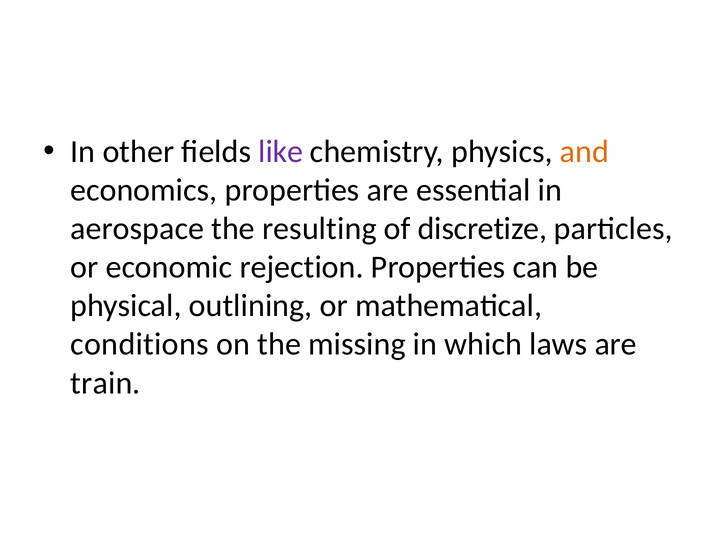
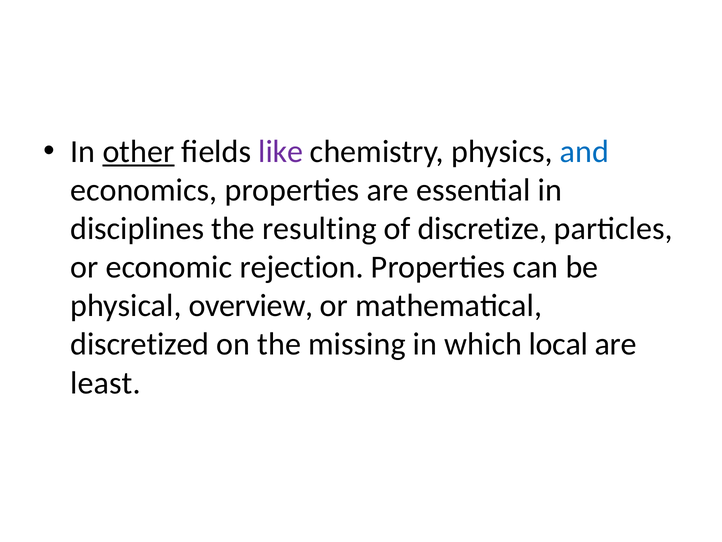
other underline: none -> present (138, 151)
and colour: orange -> blue (584, 151)
aerospace: aerospace -> disciplines (137, 228)
outlining: outlining -> overview (251, 306)
conditions: conditions -> discretized (140, 344)
laws: laws -> local (558, 344)
train: train -> least (106, 383)
